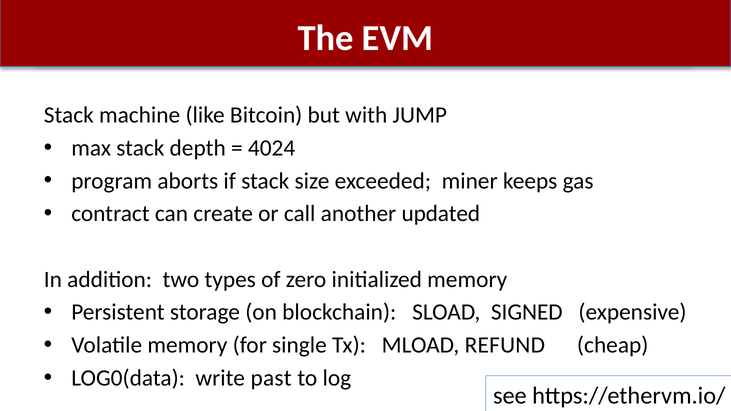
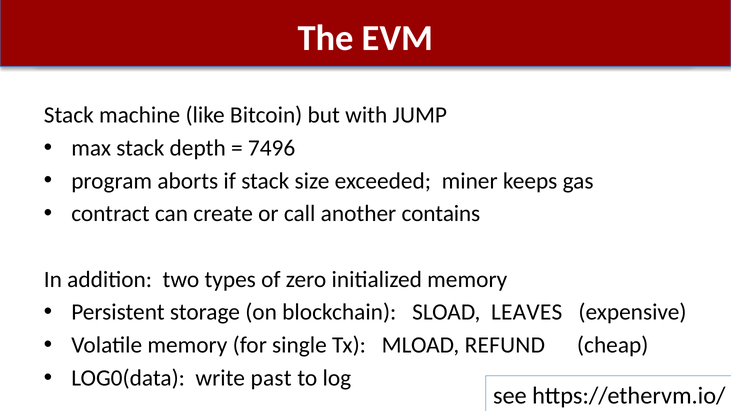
4024: 4024 -> 7496 (272, 148)
updated: updated -> contains (441, 214)
SIGNED: SIGNED -> LEAVES (527, 312)
